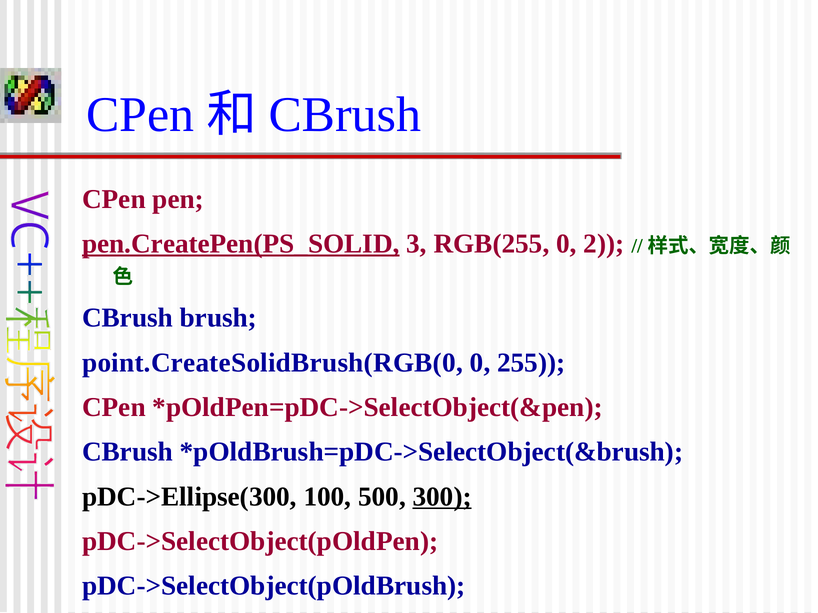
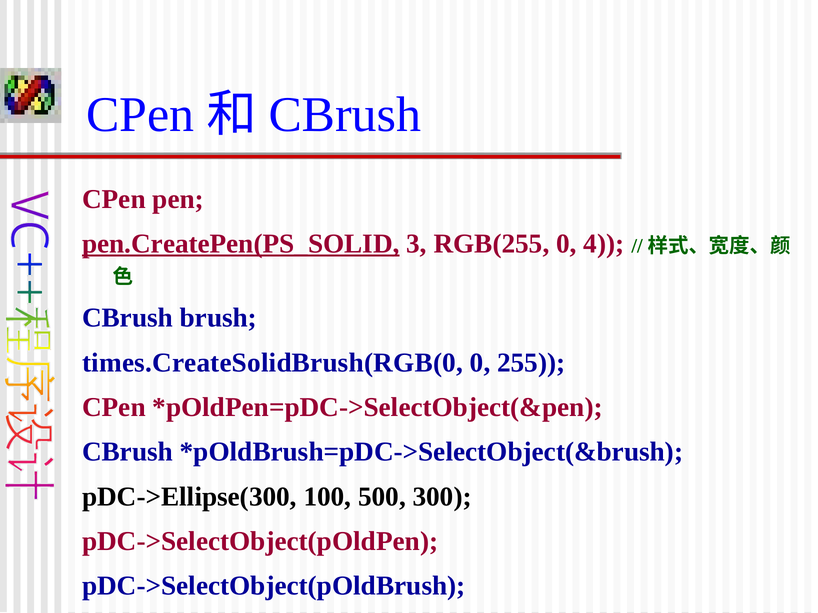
2: 2 -> 4 (604, 244)
point.CreateSolidBrush(RGB(0: point.CreateSolidBrush(RGB(0 -> times.CreateSolidBrush(RGB(0 (273, 363)
300 underline: present -> none (442, 497)
